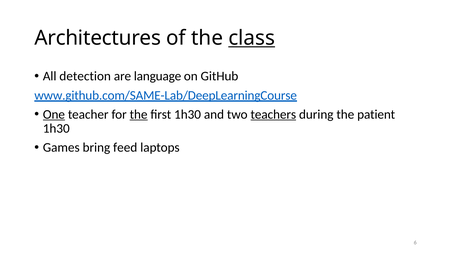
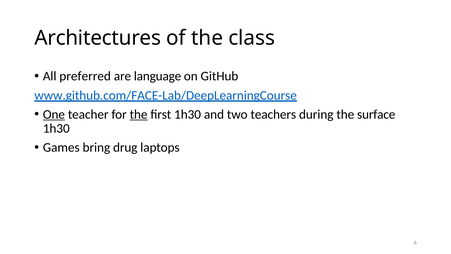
class underline: present -> none (252, 38)
detection: detection -> preferred (85, 76)
www.github.com/SAME-Lab/DeepLearningCourse: www.github.com/SAME-Lab/DeepLearningCourse -> www.github.com/FACE-Lab/DeepLearningCourse (166, 95)
teachers underline: present -> none (273, 114)
patient: patient -> surface (376, 114)
feed: feed -> drug (125, 147)
